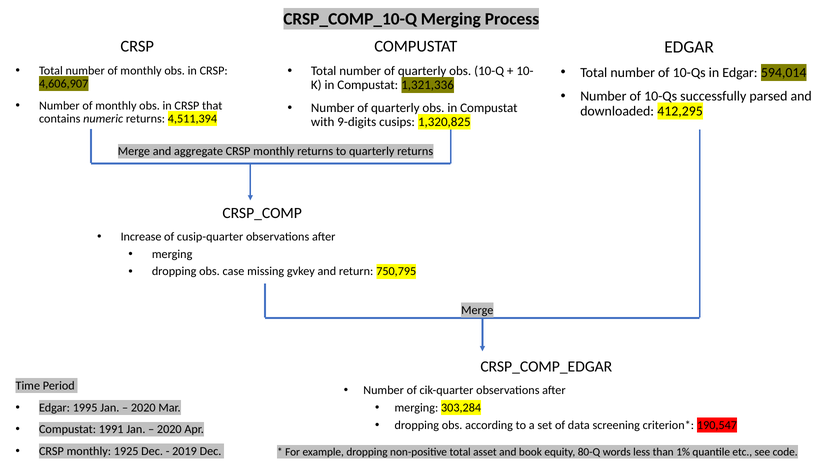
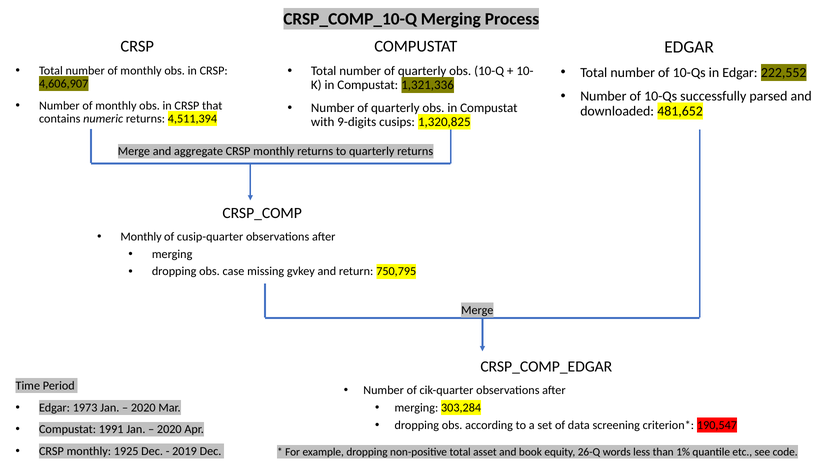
594,014: 594,014 -> 222,552 (784, 73)
412,295: 412,295 -> 481,652 (680, 111)
Increase: Increase -> Monthly (141, 237)
1995: 1995 -> 1973 (85, 408)
80-Q: 80-Q -> 26-Q (589, 452)
